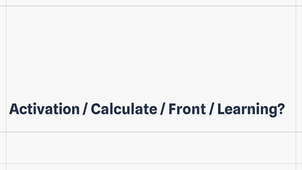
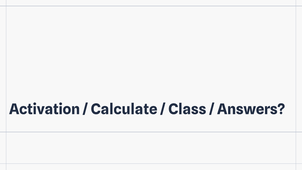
Front: Front -> Class (187, 109)
Learning: Learning -> Answers (251, 109)
